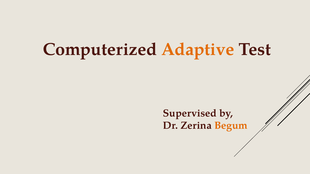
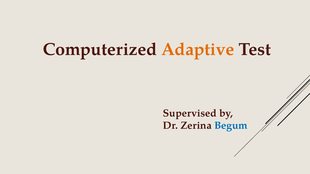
Begum colour: orange -> blue (231, 126)
